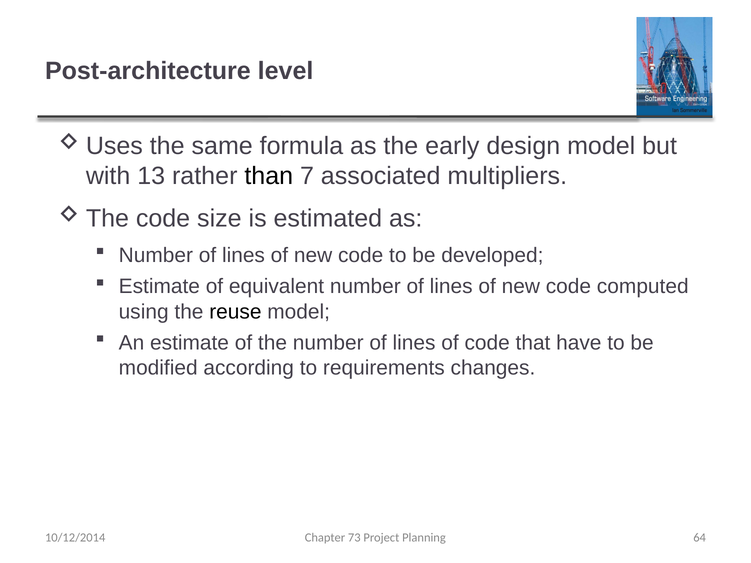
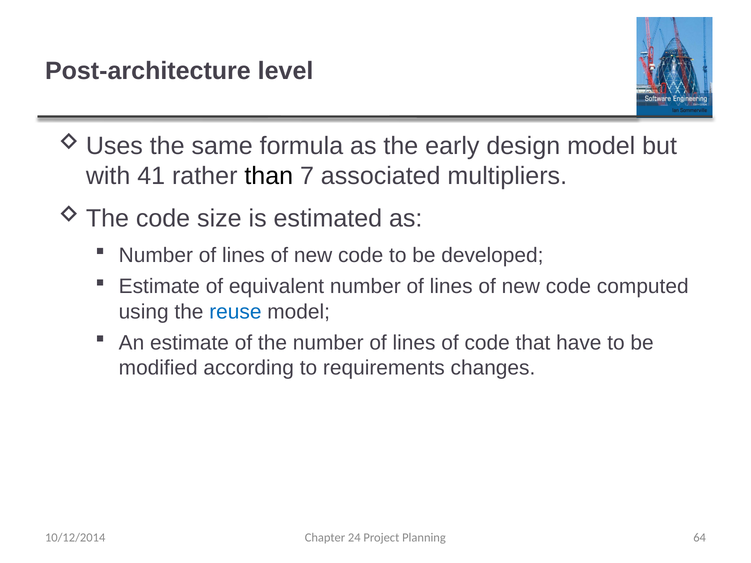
13: 13 -> 41 (151, 176)
reuse colour: black -> blue (235, 312)
73: 73 -> 24 (354, 538)
